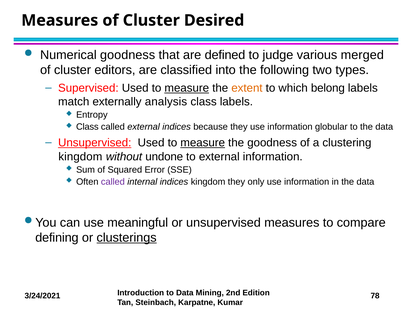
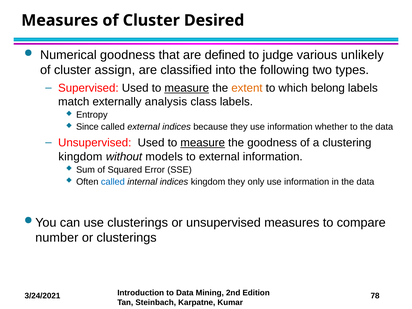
merged: merged -> unlikely (362, 55)
editors: editors -> assign (115, 70)
Class: Class -> Since (87, 127)
globular: globular -> whether (331, 127)
Unsupervised underline: present -> none (95, 143)
undone: undone -> models (164, 157)
called colour: purple -> blue (113, 182)
use meaningful: meaningful -> clusterings (138, 223)
defining: defining -> number (57, 238)
clusterings underline: present -> none (127, 238)
